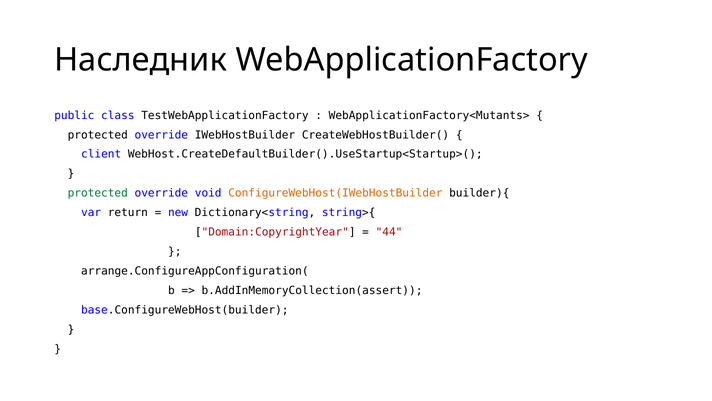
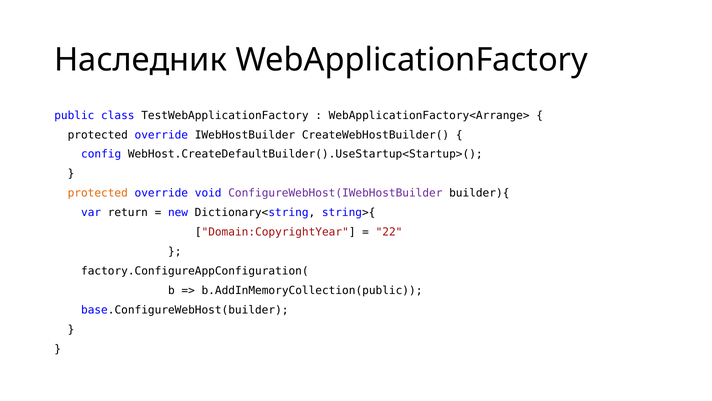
WebApplicationFactory<Mutants>: WebApplicationFactory<Mutants> -> WebApplicationFactory<Arrange> (429, 115)
client: client -> config (101, 154)
protected colour: green -> orange (98, 193)
ConfigureWebHost(IWebHostBuilder colour: orange -> purple (335, 193)
44: 44 -> 22 (389, 232)
arrange.ConfigureAppConfiguration(: arrange.ConfigureAppConfiguration( -> factory.ConfigureAppConfiguration( (195, 271)
b.AddInMemoryCollection(assert: b.AddInMemoryCollection(assert -> b.AddInMemoryCollection(public (312, 290)
